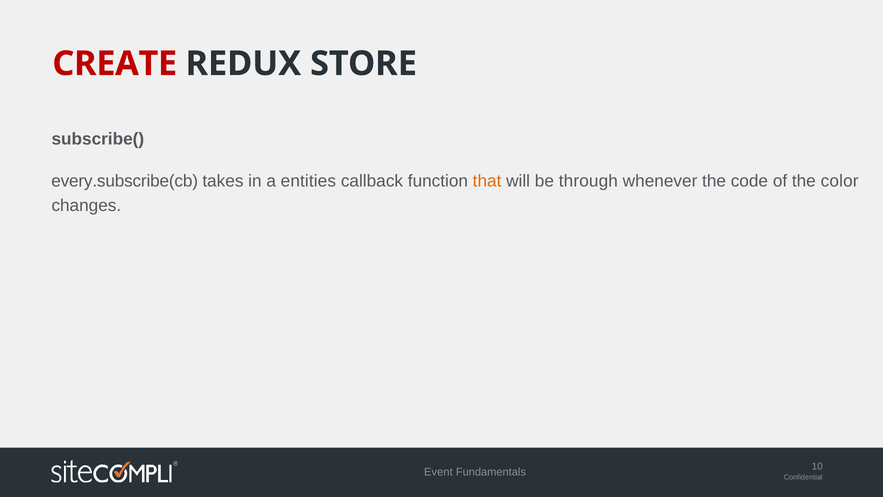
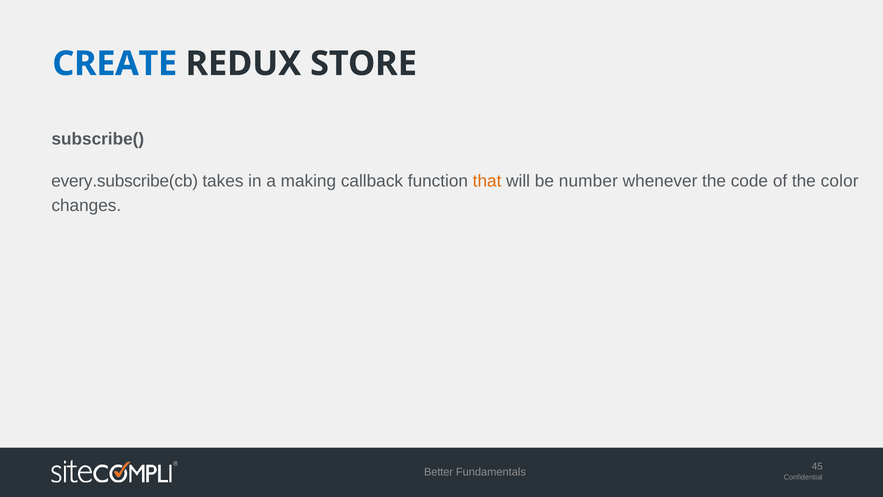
CREATE colour: red -> blue (115, 64)
entities: entities -> making (308, 181)
through: through -> number (588, 181)
Event: Event -> Better (439, 472)
10: 10 -> 45 (817, 466)
